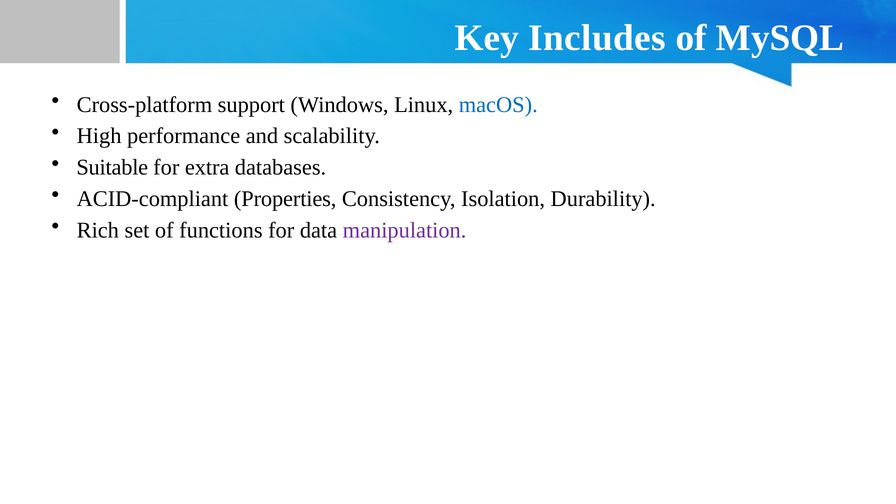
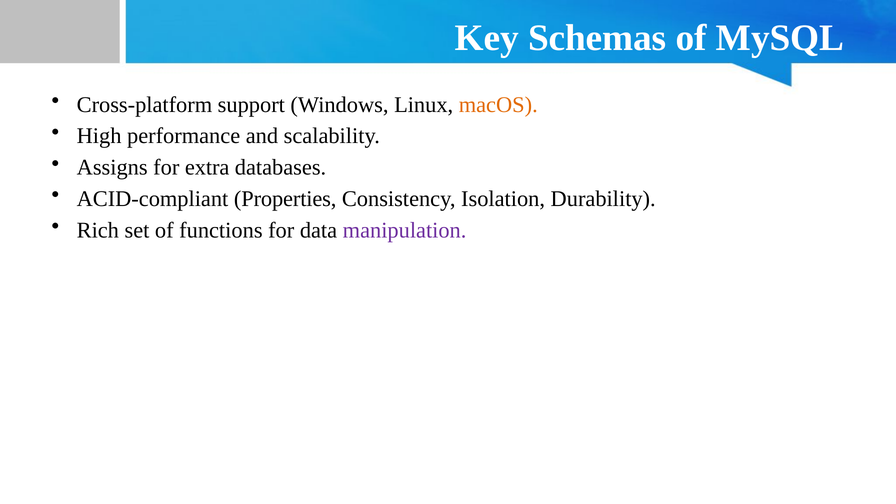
Includes: Includes -> Schemas (597, 38)
macOS colour: blue -> orange (498, 105)
Suitable: Suitable -> Assigns (112, 167)
